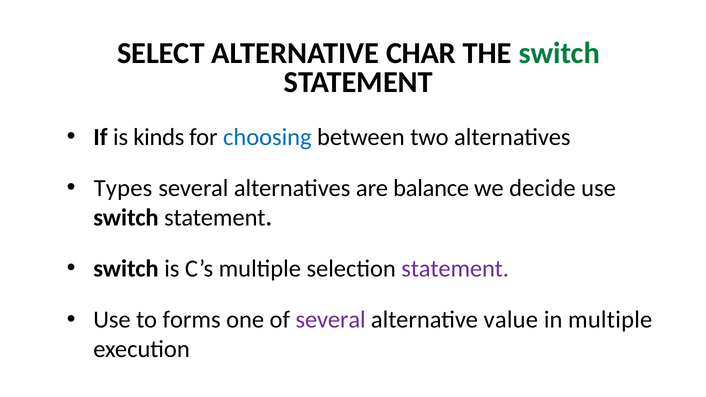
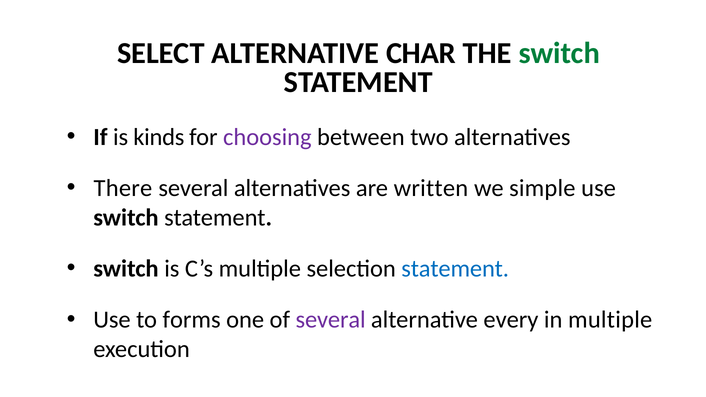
choosing colour: blue -> purple (267, 137)
Types: Types -> There (123, 188)
balance: balance -> written (431, 188)
decide: decide -> simple (542, 188)
statement colour: purple -> blue (455, 269)
value: value -> every (511, 320)
